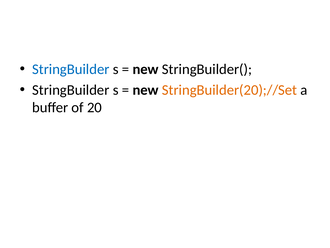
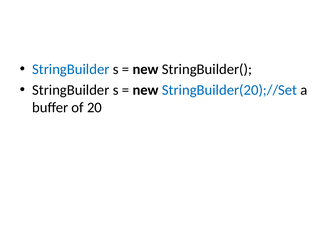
StringBuilder(20);//Set colour: orange -> blue (230, 90)
